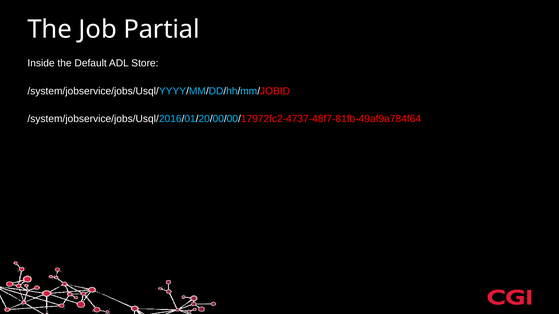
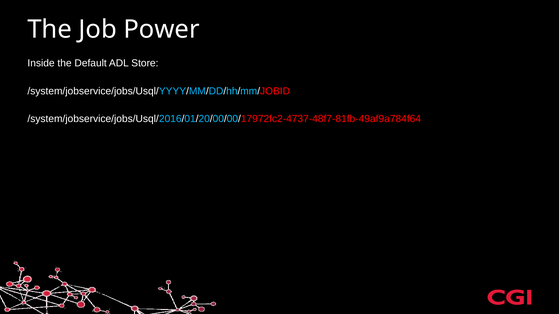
Partial: Partial -> Power (162, 29)
